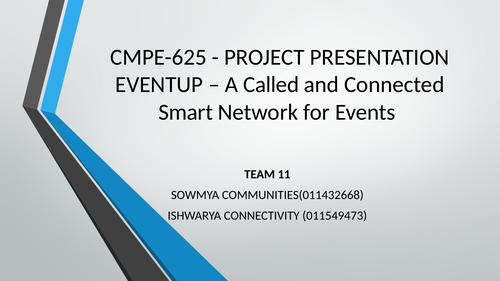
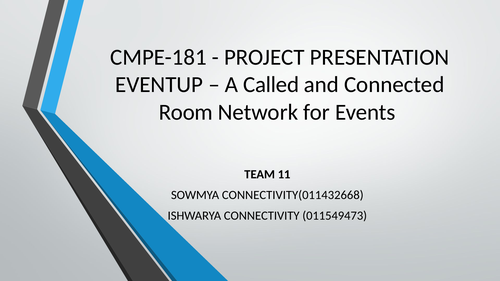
CMPE-625: CMPE-625 -> CMPE-181 (158, 57)
Smart: Smart -> Room (186, 112)
COMMUNITIES(011432668: COMMUNITIES(011432668 -> CONNECTIVITY(011432668 (293, 195)
